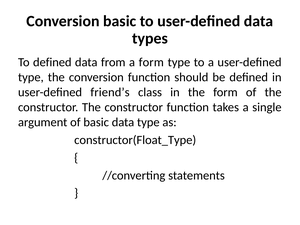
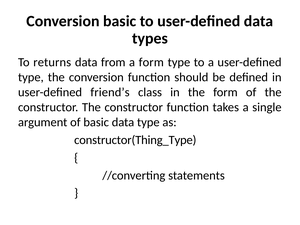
To defined: defined -> returns (52, 62)
constructor(Float_Type: constructor(Float_Type -> constructor(Thing_Type (135, 140)
